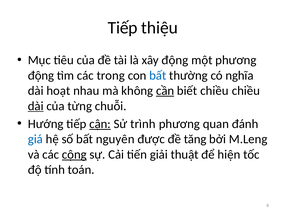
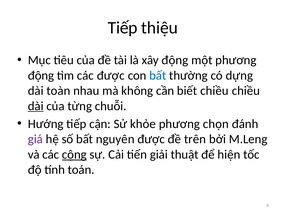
các trong: trong -> được (111, 75)
nghĩa: nghĩa -> dựng (239, 75)
hoạt: hoạt -> toàn (58, 91)
cần underline: present -> none (165, 91)
cận underline: present -> none (100, 124)
trình: trình -> khỏe (143, 124)
quan: quan -> chọn (216, 124)
giá colour: blue -> purple (35, 139)
tăng: tăng -> trên (195, 139)
